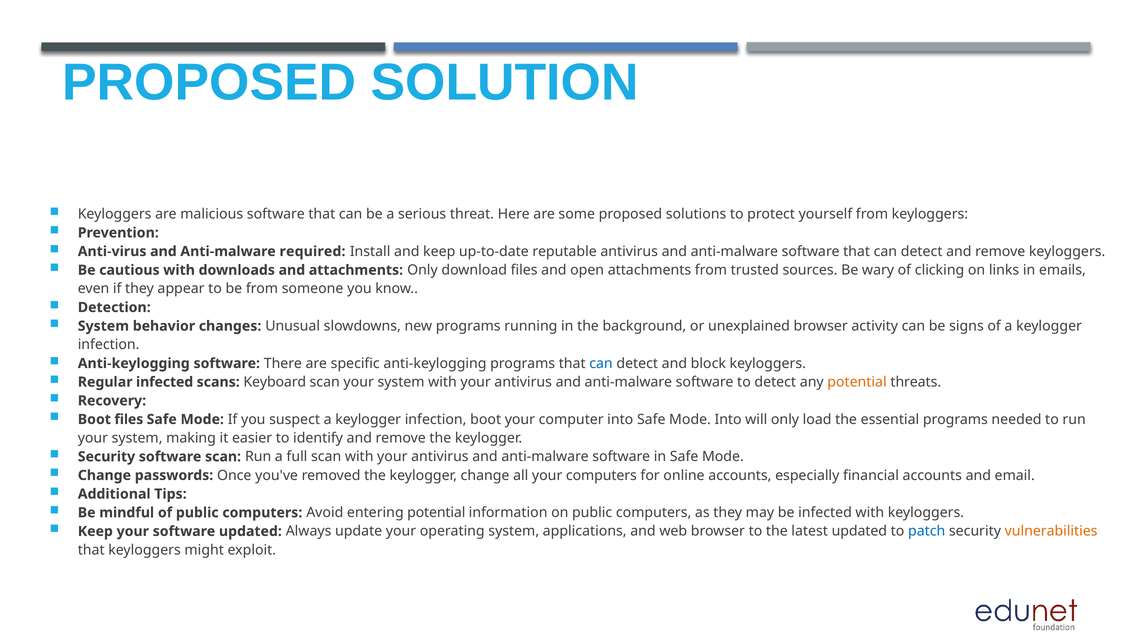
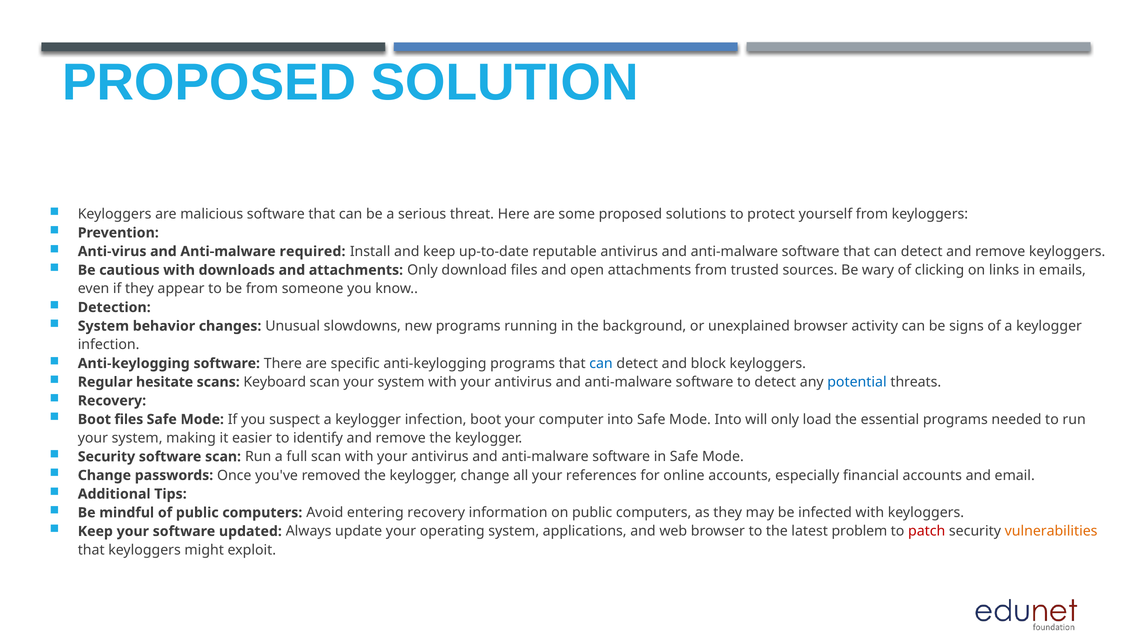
Regular infected: infected -> hesitate (165, 382)
potential colour: orange -> blue (857, 382)
your computers: computers -> references (601, 475)
entering potential: potential -> recovery (436, 512)
latest updated: updated -> problem (859, 531)
patch colour: blue -> red (927, 531)
